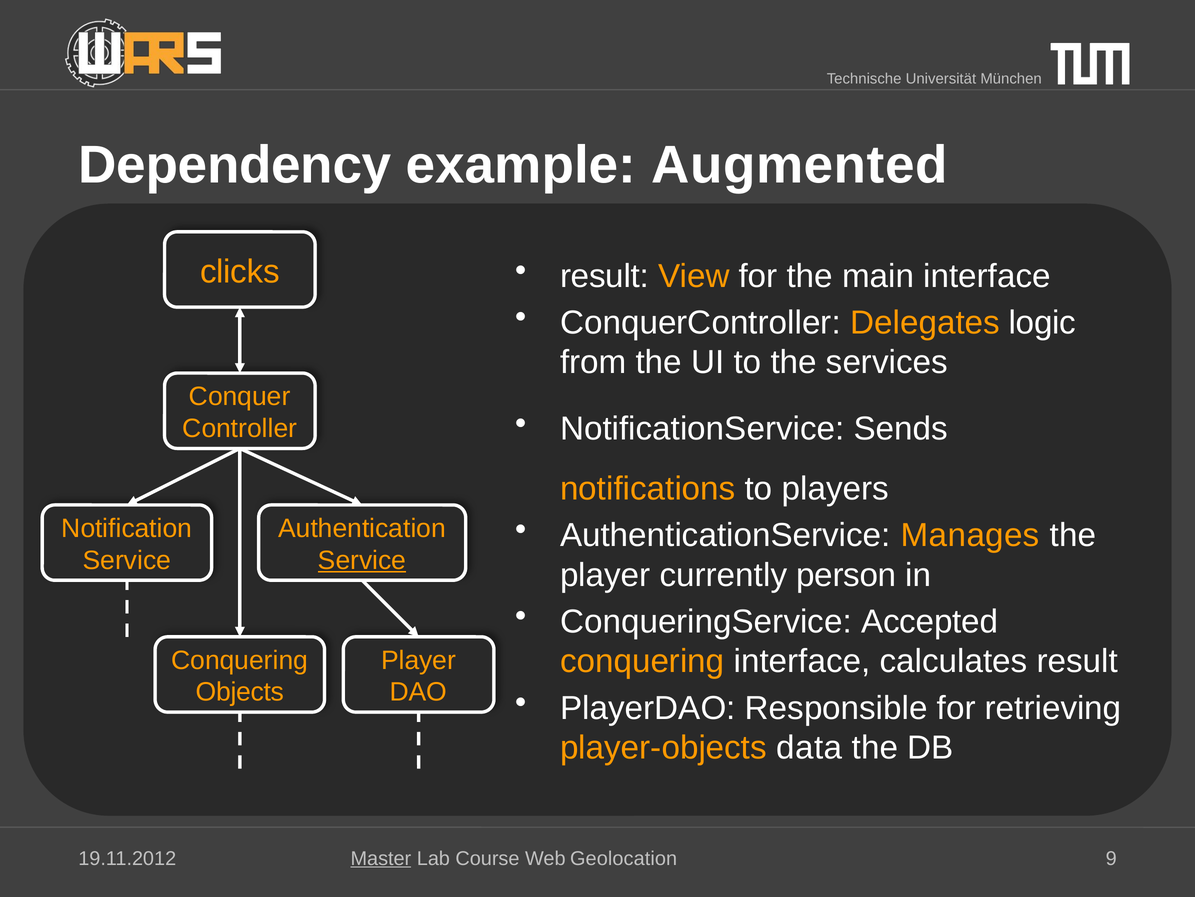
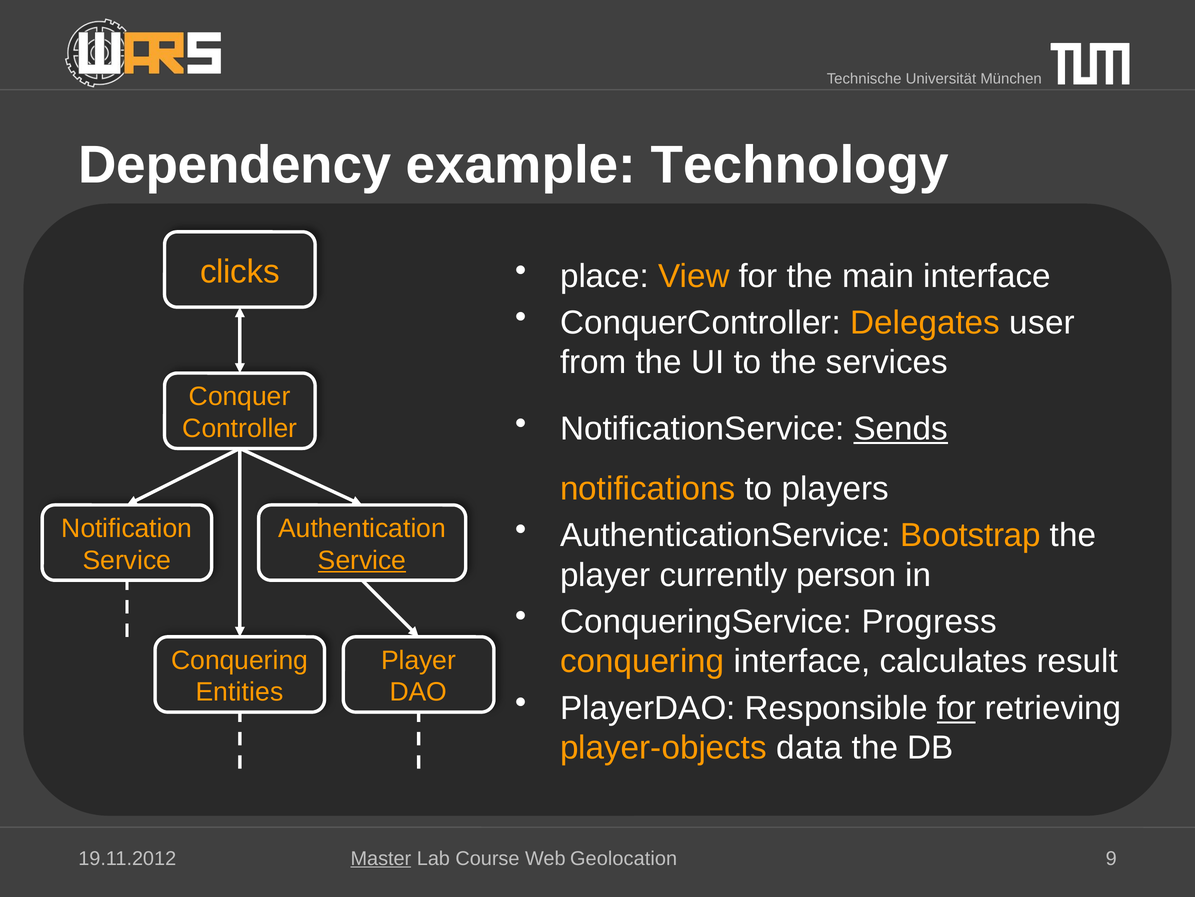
Augmented: Augmented -> Technology (800, 165)
result: result -> place (604, 276)
logic: logic -> user (1042, 322)
Sends underline: none -> present (901, 429)
Manages: Manages -> Bootstrap (971, 535)
Accepted: Accepted -> Progress (929, 621)
Objects: Objects -> Entities (240, 692)
for underline: none -> present (956, 707)
